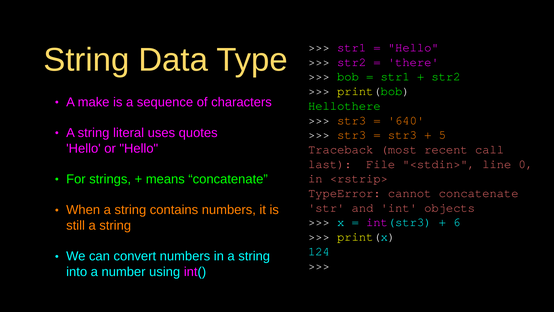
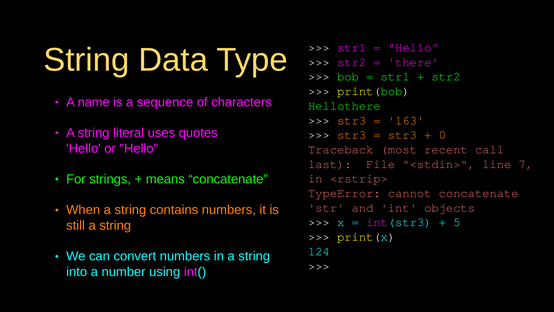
make: make -> name (94, 102)
640: 640 -> 163 (406, 120)
5: 5 -> 0 (442, 135)
0: 0 -> 7 (526, 164)
6: 6 -> 5 (457, 222)
